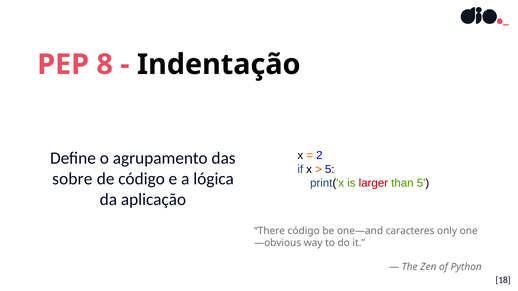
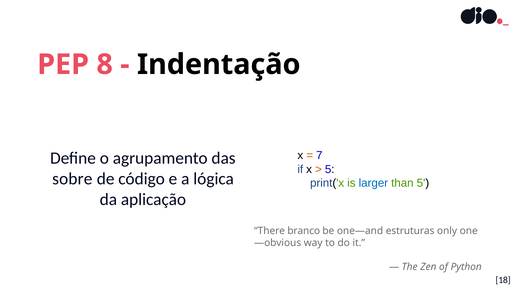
2: 2 -> 7 (319, 156)
larger colour: red -> blue (373, 183)
There código: código -> branco (304, 231)
caracteres: caracteres -> estruturas (410, 231)
